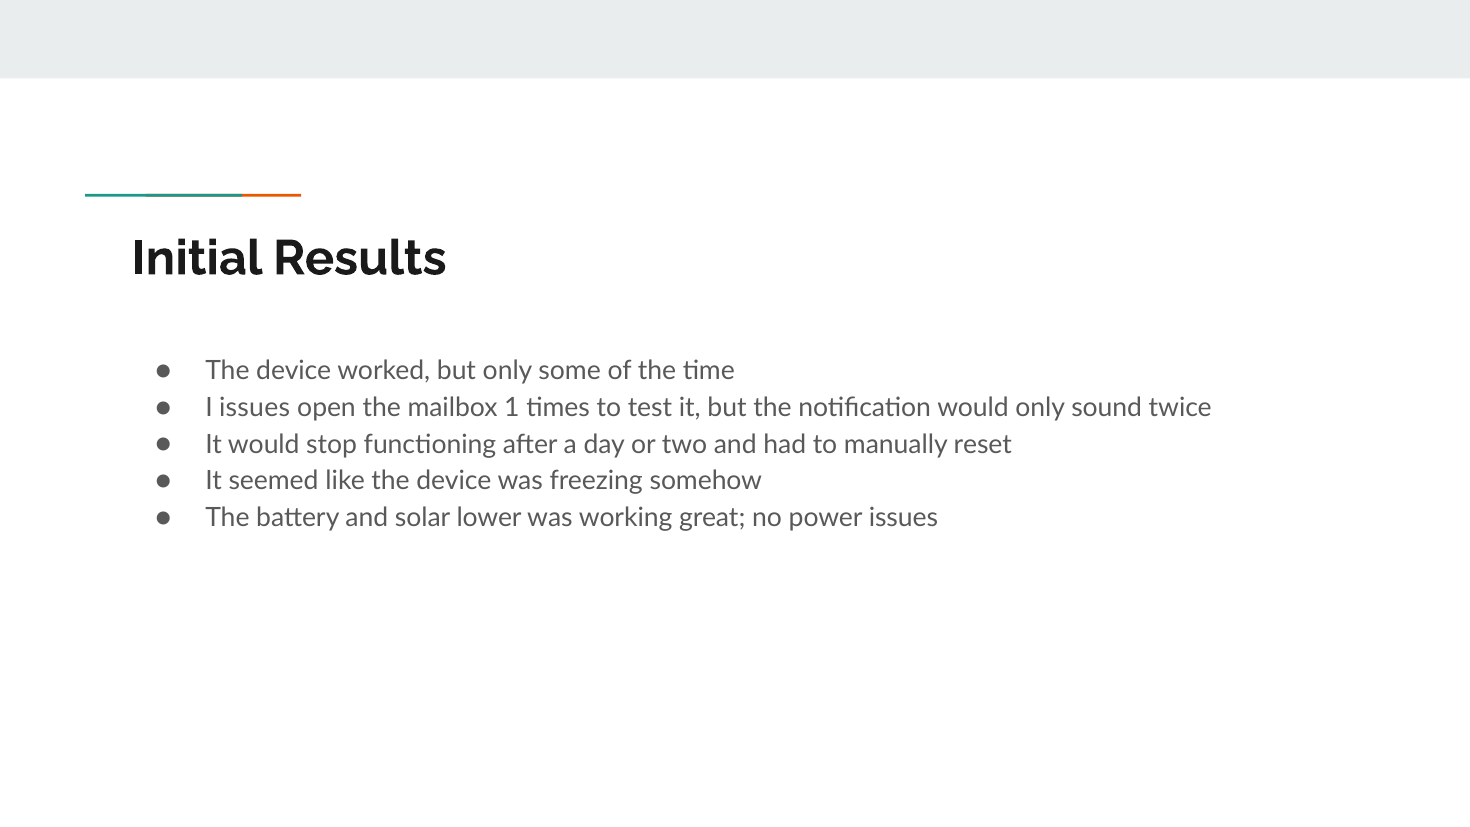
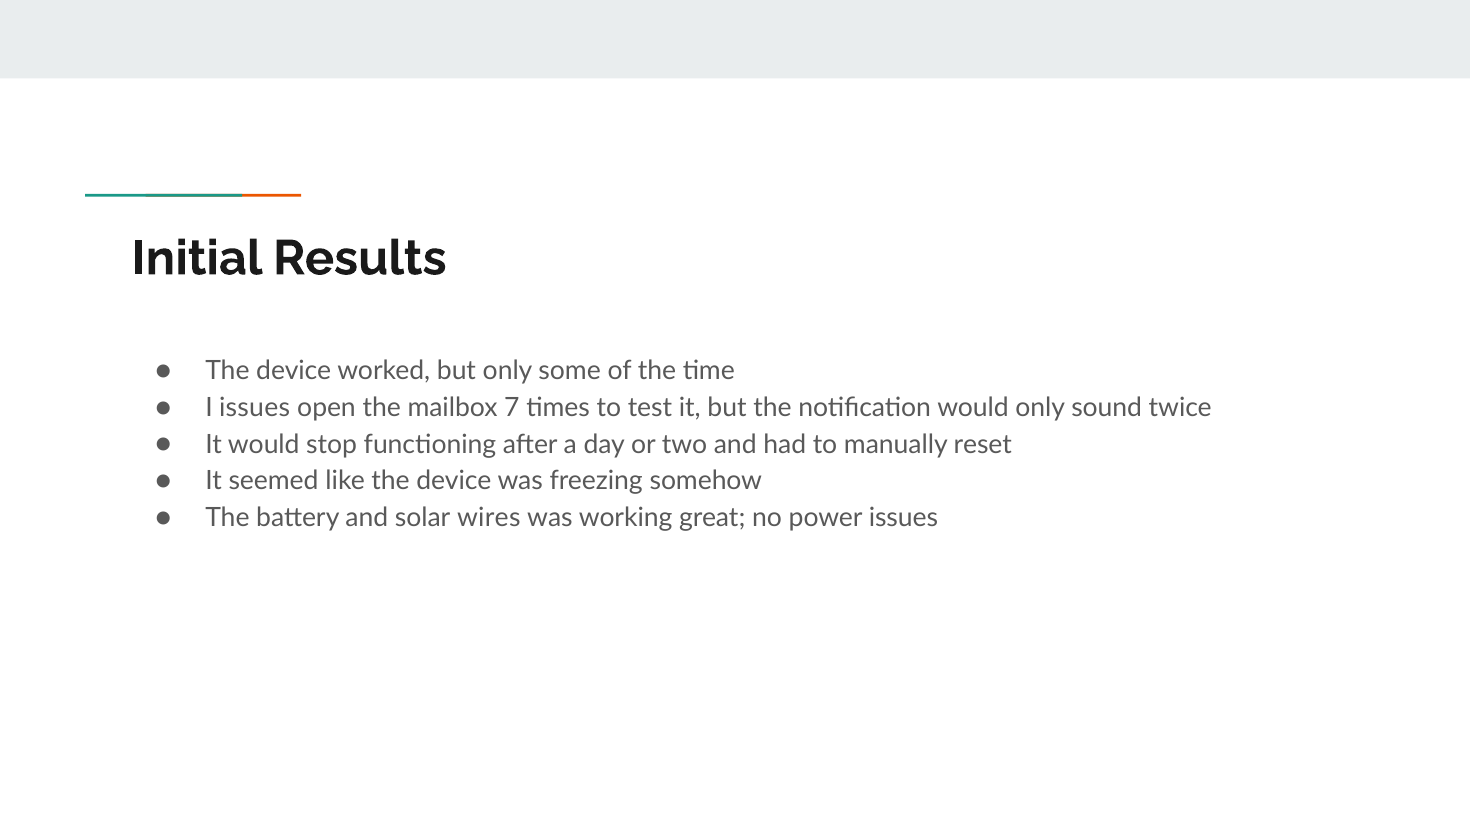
1: 1 -> 7 (512, 408)
lower: lower -> wires (489, 517)
